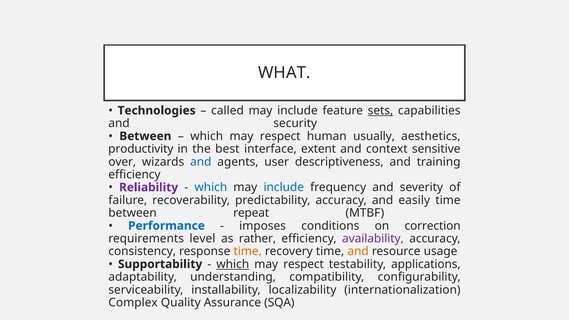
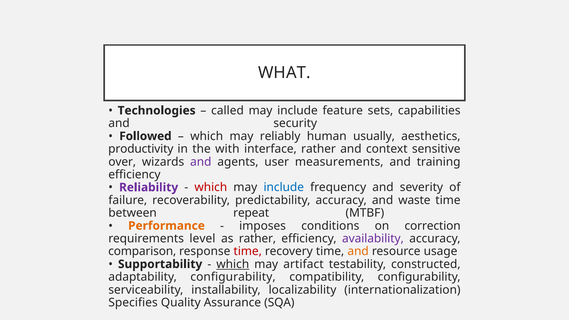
sets underline: present -> none (380, 111)
Between: Between -> Followed (145, 136)
respect: respect -> reliably (280, 136)
best: best -> with (227, 149)
interface extent: extent -> rather (318, 149)
and colour: blue -> purple (201, 162)
descriptiveness: descriptiveness -> measurements (339, 162)
which colour: blue -> red (211, 187)
easily: easily -> waste (414, 200)
Performance colour: blue -> orange (166, 226)
consistency: consistency -> comparison (142, 251)
time colour: orange -> red (248, 251)
respect: respect -> artifact (303, 264)
applications: applications -> constructed (426, 264)
adaptability understanding: understanding -> configurability (233, 277)
Complex: Complex -> Specifies (133, 303)
